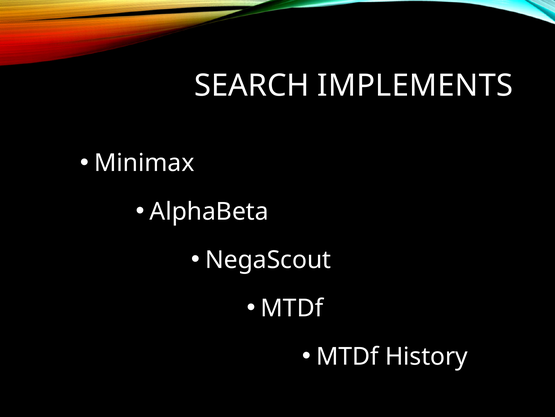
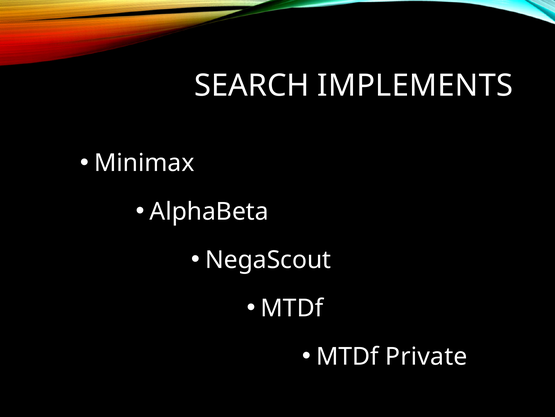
History: History -> Private (426, 356)
